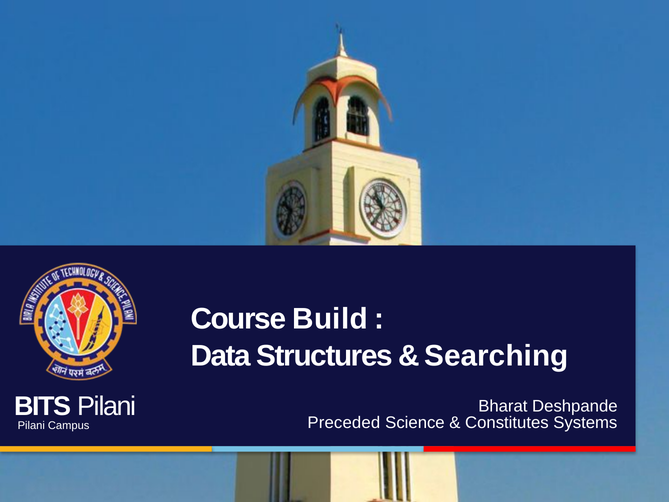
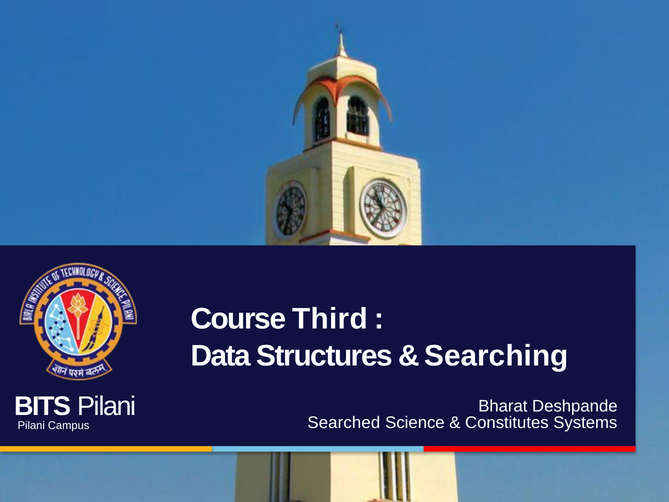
Build: Build -> Third (330, 319)
Preceded: Preceded -> Searched (344, 423)
